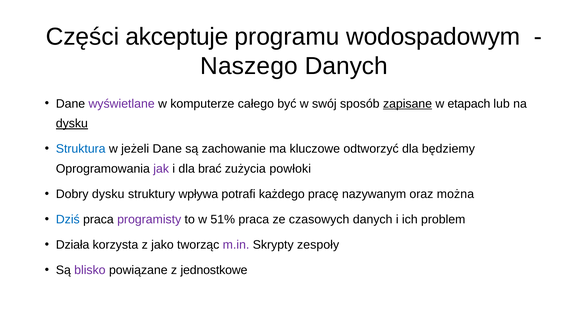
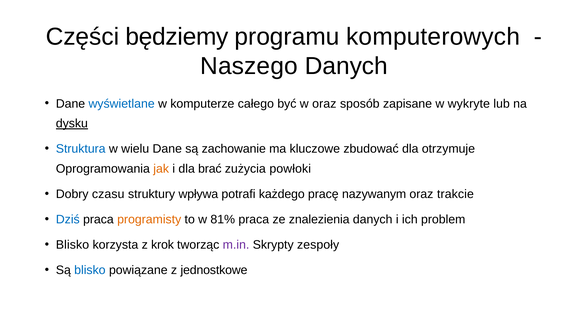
akceptuje: akceptuje -> będziemy (177, 37)
wodospadowym: wodospadowym -> komputerowych (433, 37)
wyświetlane colour: purple -> blue (122, 104)
w swój: swój -> oraz (324, 104)
zapisane underline: present -> none (408, 104)
etapach: etapach -> wykryte (469, 104)
jeżeli: jeżeli -> wielu (135, 149)
odtworzyć: odtworzyć -> zbudować (371, 149)
będziemy: będziemy -> otrzymuje (448, 149)
jak colour: purple -> orange (161, 169)
Dobry dysku: dysku -> czasu (108, 194)
można: można -> trakcie (455, 194)
programisty colour: purple -> orange (149, 219)
51%: 51% -> 81% (223, 219)
czasowych: czasowych -> znalezienia (319, 219)
Działa: Działa -> Blisko (72, 245)
jako: jako -> krok (163, 245)
blisko colour: purple -> blue (90, 270)
